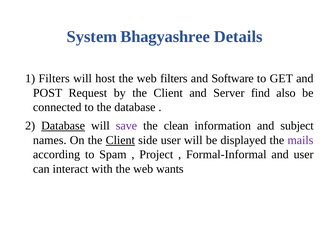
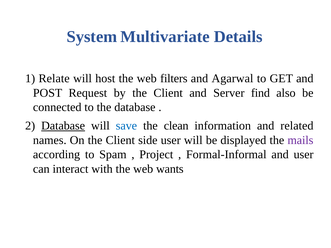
Bhagyashree: Bhagyashree -> Multivariate (165, 37)
Filters: Filters -> Relate (54, 79)
Software: Software -> Agarwal (232, 79)
save colour: purple -> blue (126, 126)
subject: subject -> related (297, 126)
Client underline: present -> none (120, 140)
